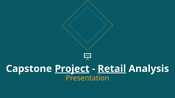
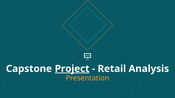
Retail underline: present -> none (112, 69)
